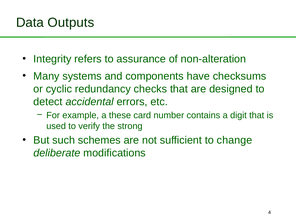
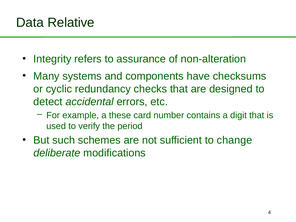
Outputs: Outputs -> Relative (71, 22)
strong: strong -> period (130, 126)
